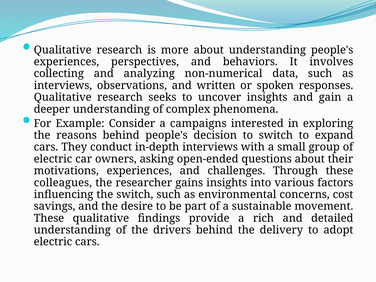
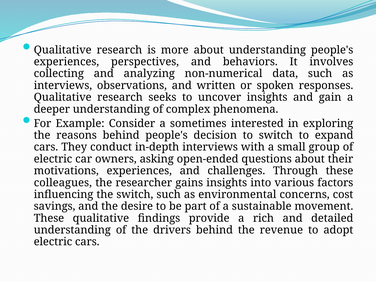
campaigns: campaigns -> sometimes (198, 123)
delivery: delivery -> revenue (281, 230)
